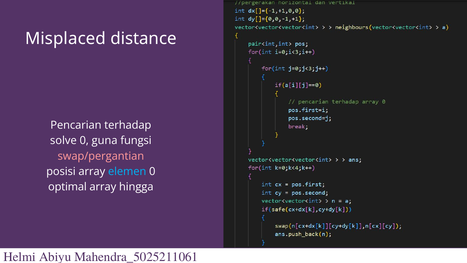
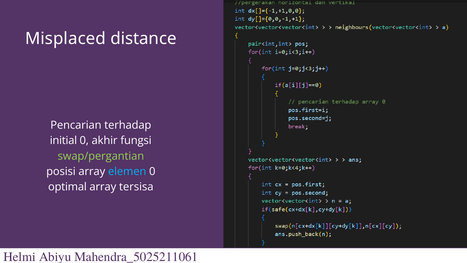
solve: solve -> initial (63, 140)
guna: guna -> akhir (105, 140)
swap/pergantian colour: pink -> light green (101, 156)
hingga: hingga -> tersisa (136, 187)
